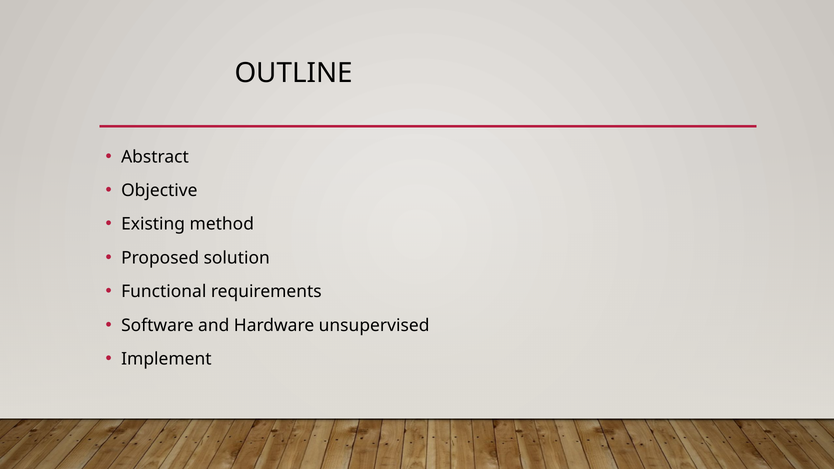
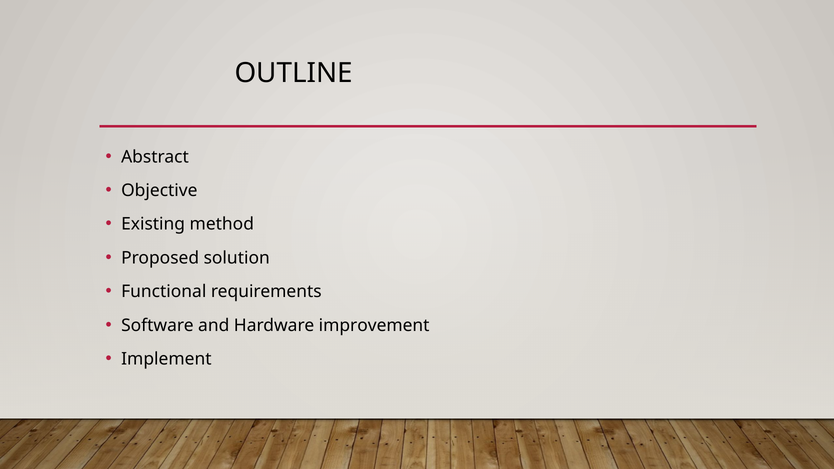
unsupervised: unsupervised -> improvement (374, 325)
